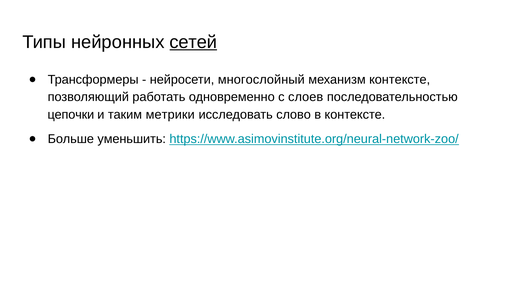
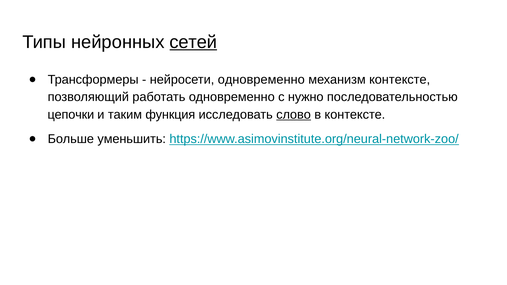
нейросети многослойный: многослойный -> одновременно (261, 80)
слоев: слоев -> нужно (306, 97)
метрики: метрики -> функция (170, 115)
слово underline: none -> present (294, 115)
